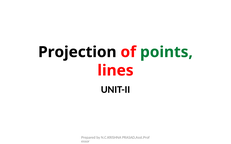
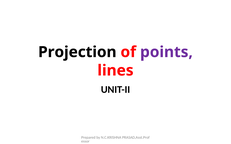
points colour: green -> purple (166, 52)
